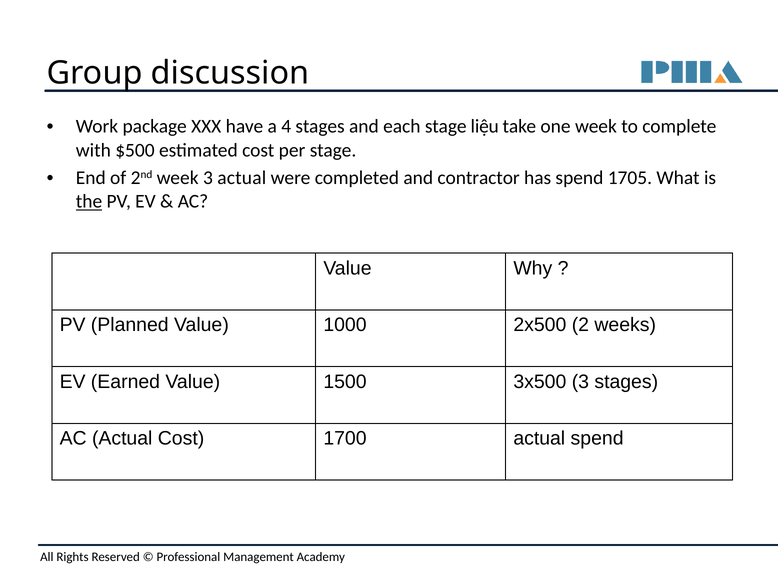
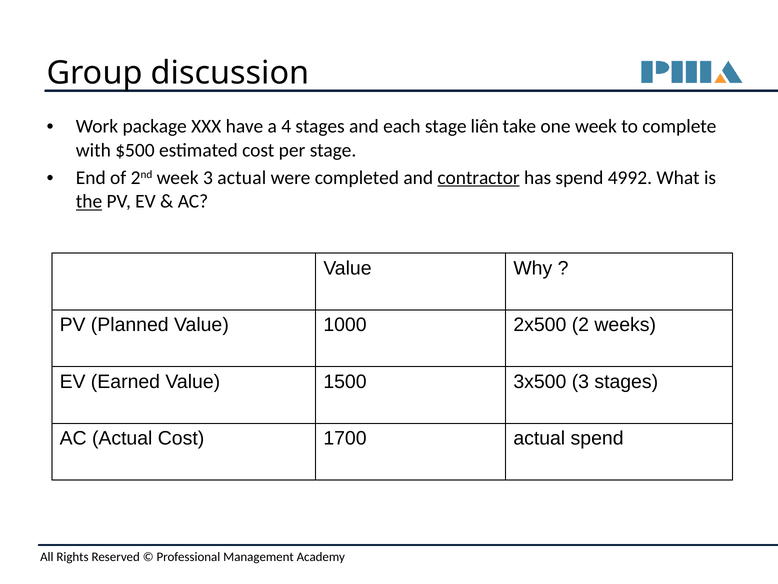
liệu: liệu -> liên (485, 126)
contractor underline: none -> present (479, 178)
1705: 1705 -> 4992 (630, 178)
